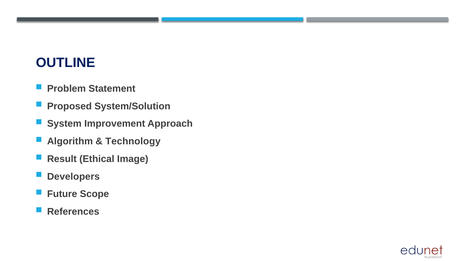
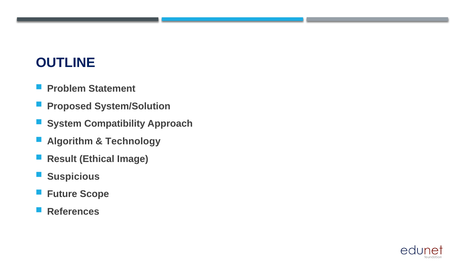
Improvement: Improvement -> Compatibility (115, 124)
Developers: Developers -> Suspicious (73, 177)
